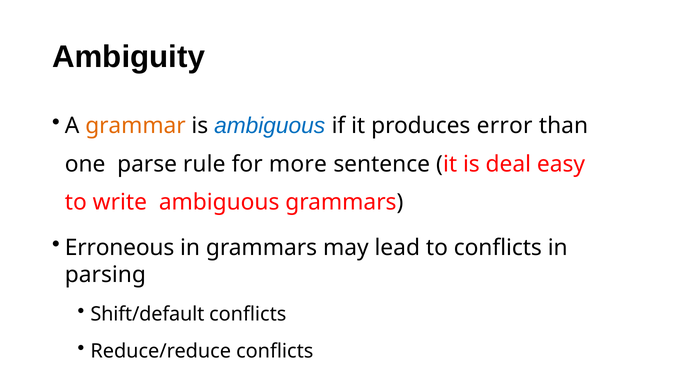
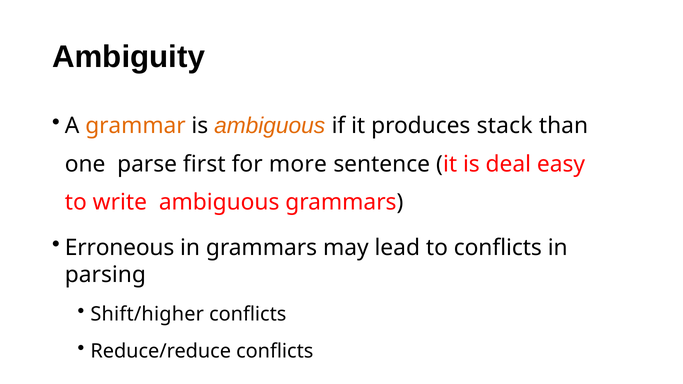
ambiguous colour: blue -> orange (270, 126)
error: error -> stack (505, 126)
rule: rule -> first (204, 164)
Shift/default: Shift/default -> Shift/higher (147, 314)
